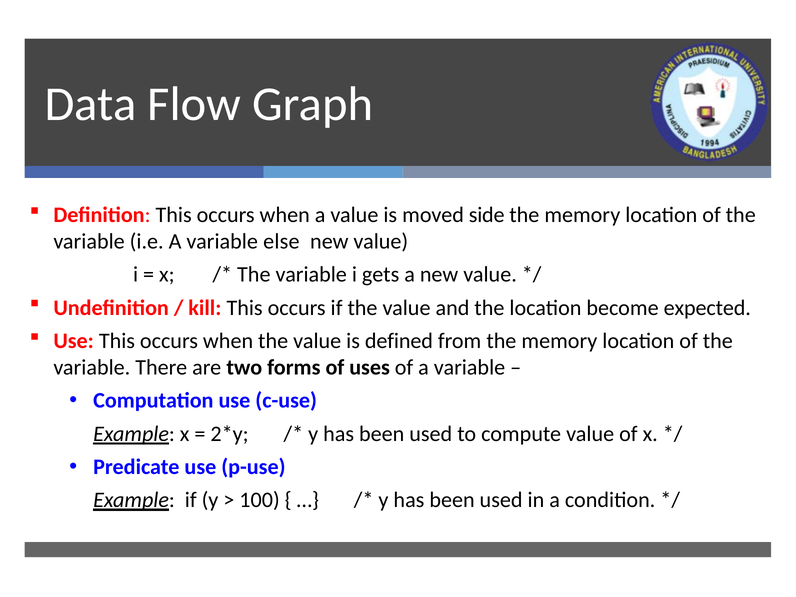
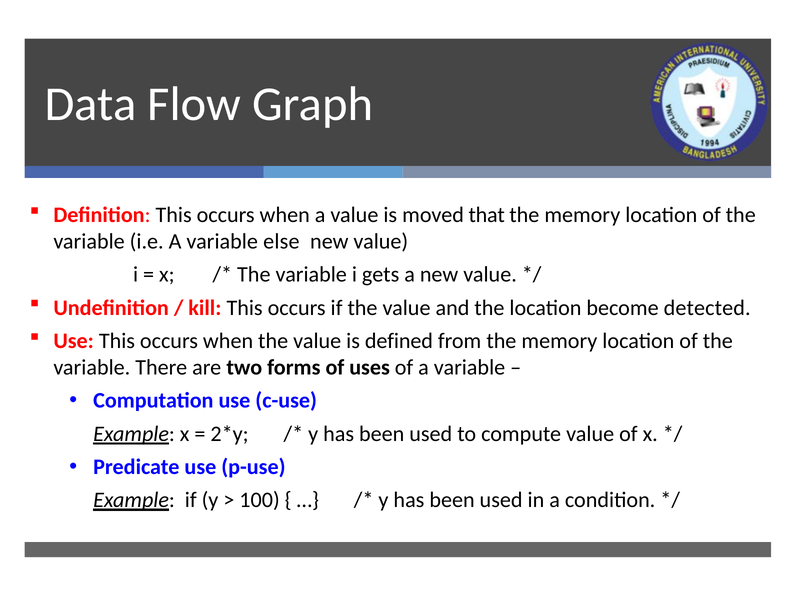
side: side -> that (487, 215)
expected: expected -> detected (707, 308)
